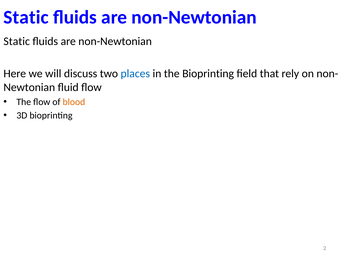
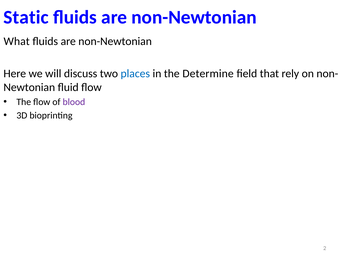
Static: Static -> What (17, 41)
the Bioprinting: Bioprinting -> Determine (208, 74)
blood colour: orange -> purple (74, 102)
